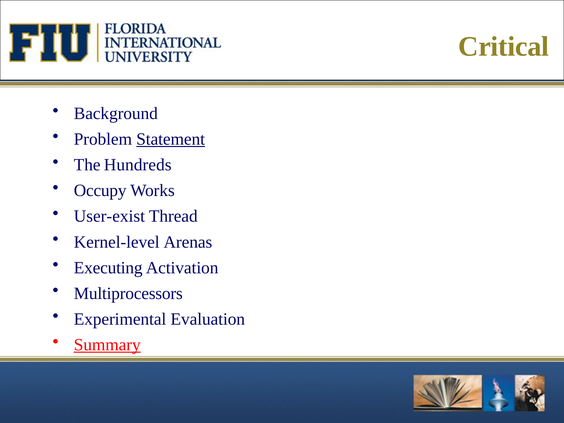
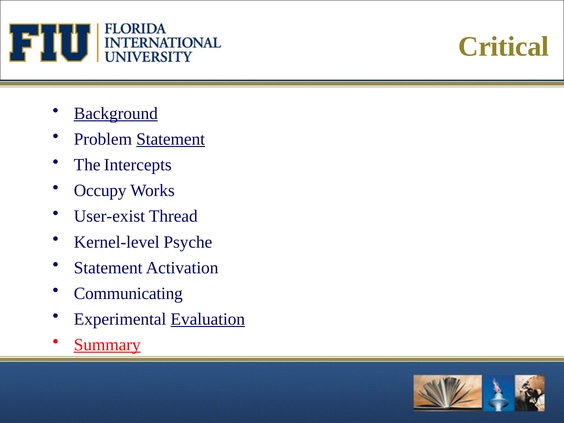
Background underline: none -> present (116, 114)
Hundreds: Hundreds -> Intercepts (138, 165)
Arenas: Arenas -> Psyche (188, 242)
Executing: Executing -> Statement (108, 268)
Multiprocessors: Multiprocessors -> Communicating (128, 293)
Evaluation underline: none -> present (208, 319)
